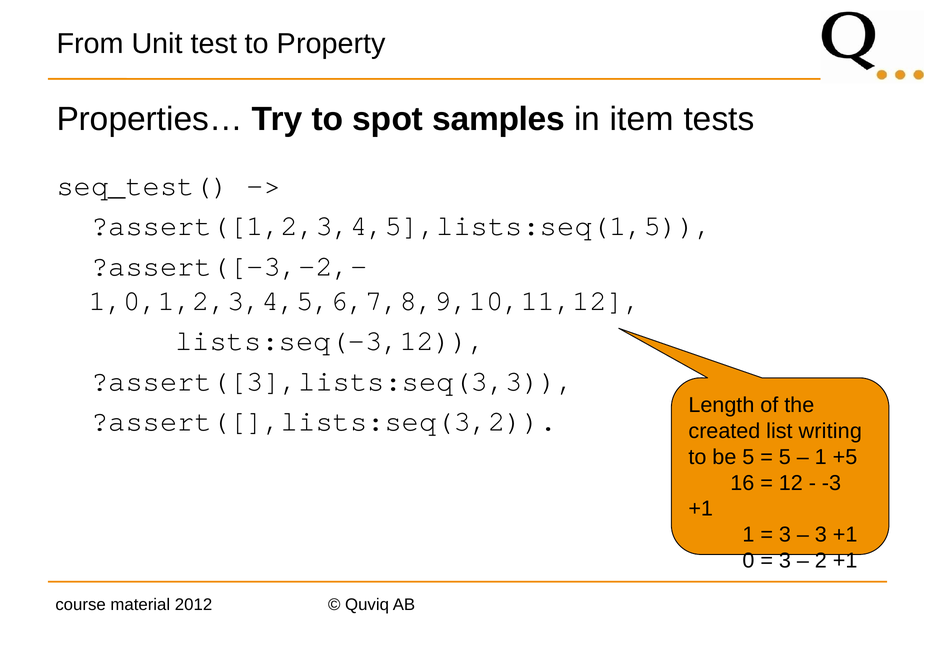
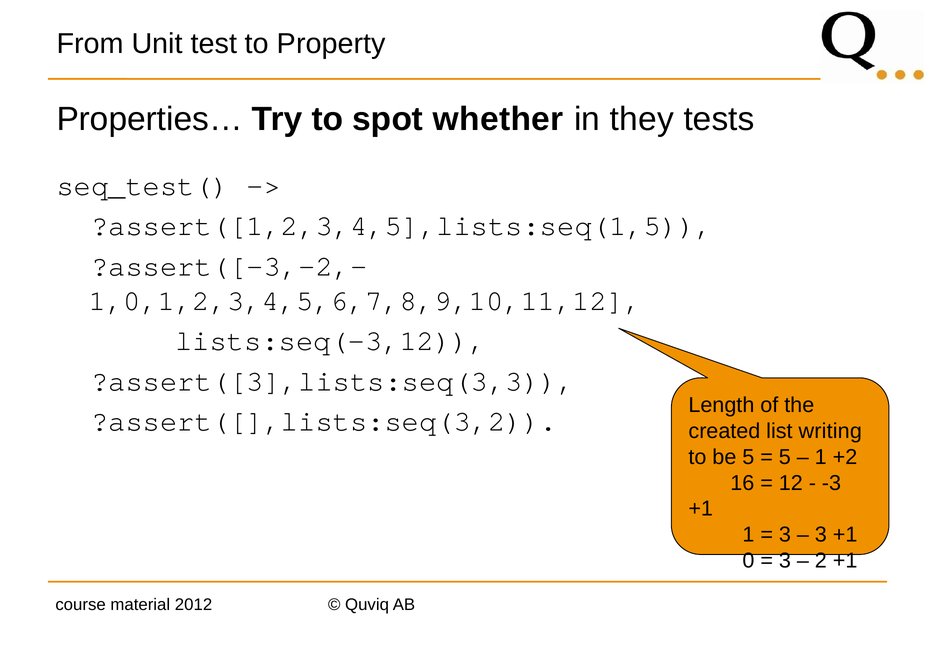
samples: samples -> whether (498, 119)
item: item -> they (642, 119)
+5: +5 -> +2 (845, 457)
